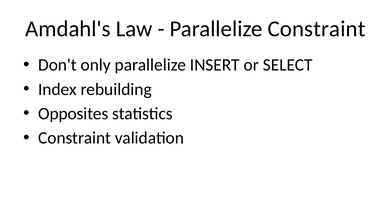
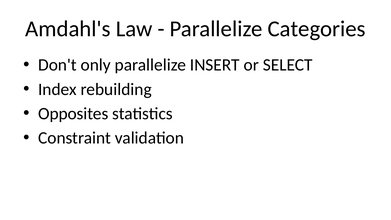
Parallelize Constraint: Constraint -> Categories (317, 29)
